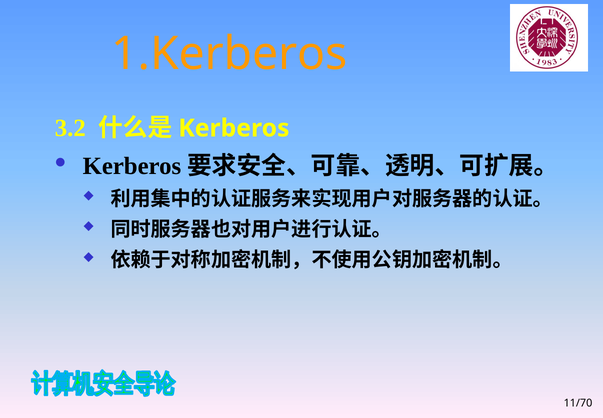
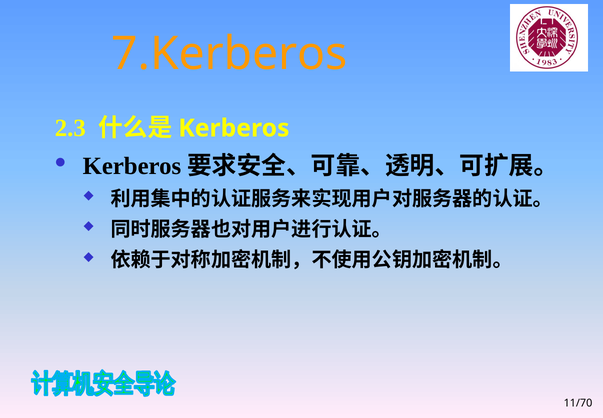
1.Kerberos: 1.Kerberos -> 7.Kerberos (230, 54)
3.2: 3.2 -> 2.3 (70, 128)
